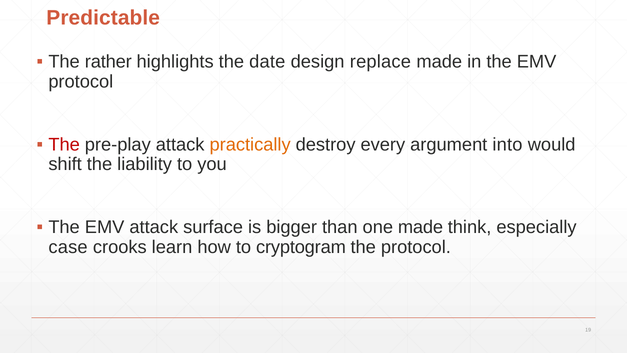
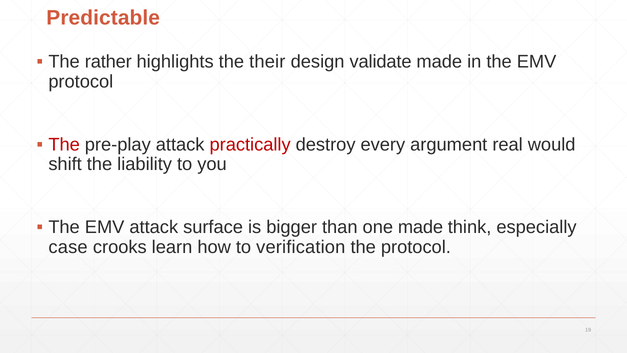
date: date -> their (267, 62)
replace: replace -> validate (381, 62)
practically colour: orange -> red (250, 145)
into: into -> real (508, 145)
cryptogram: cryptogram -> verification (301, 247)
